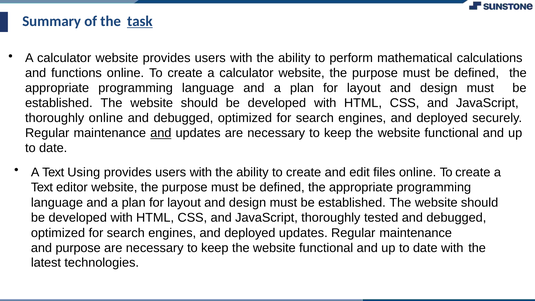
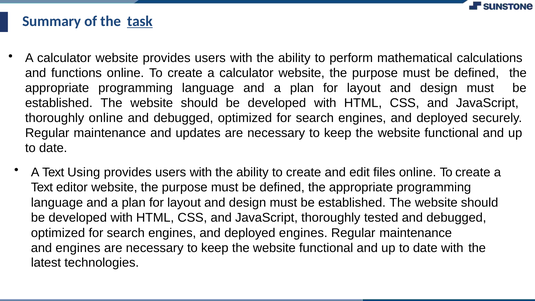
and underline: present -> none (161, 133)
deployed updates: updates -> engines (303, 233)
and purpose: purpose -> engines (78, 248)
